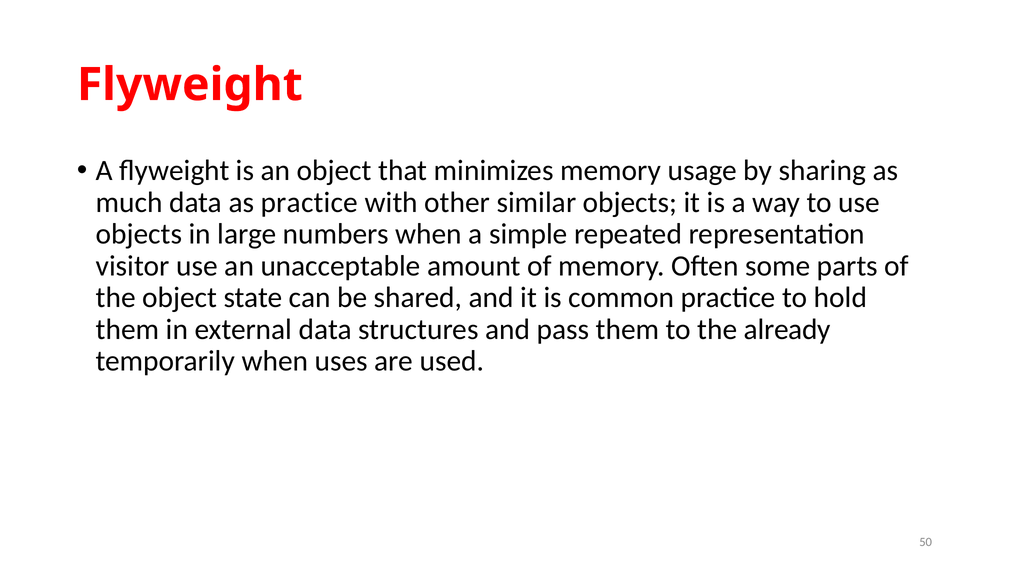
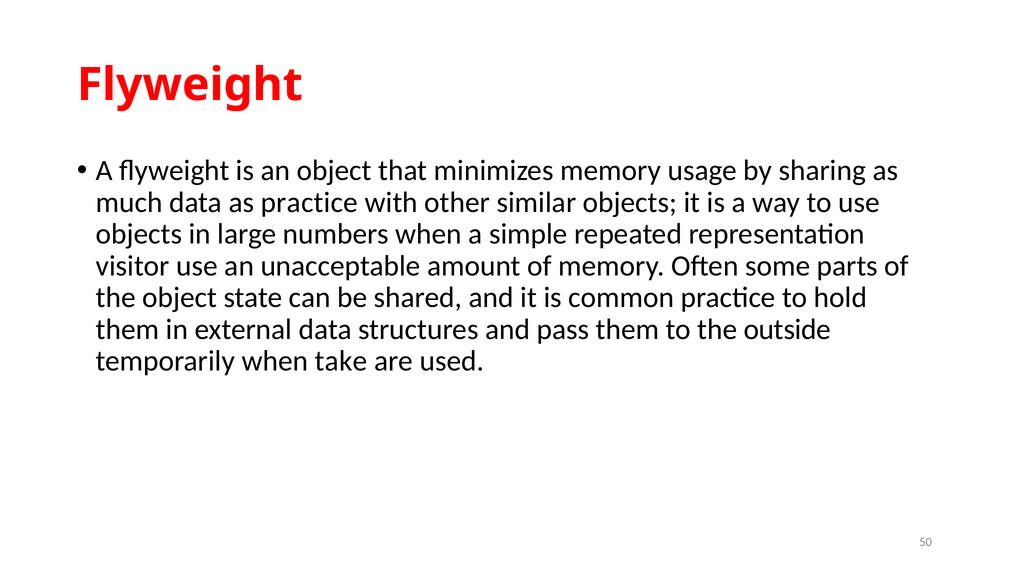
already: already -> outside (787, 329)
uses: uses -> take (341, 361)
